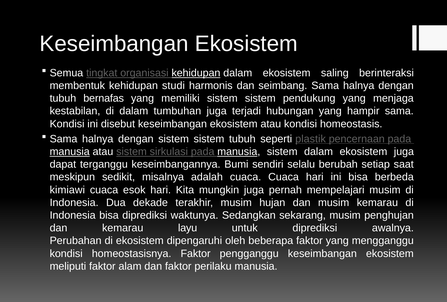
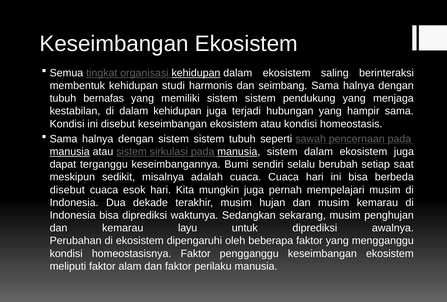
dalam tumbuhan: tumbuhan -> kehidupan (177, 111)
plastik: plastik -> sawah (311, 139)
kimiawi: kimiawi -> disebut (67, 190)
